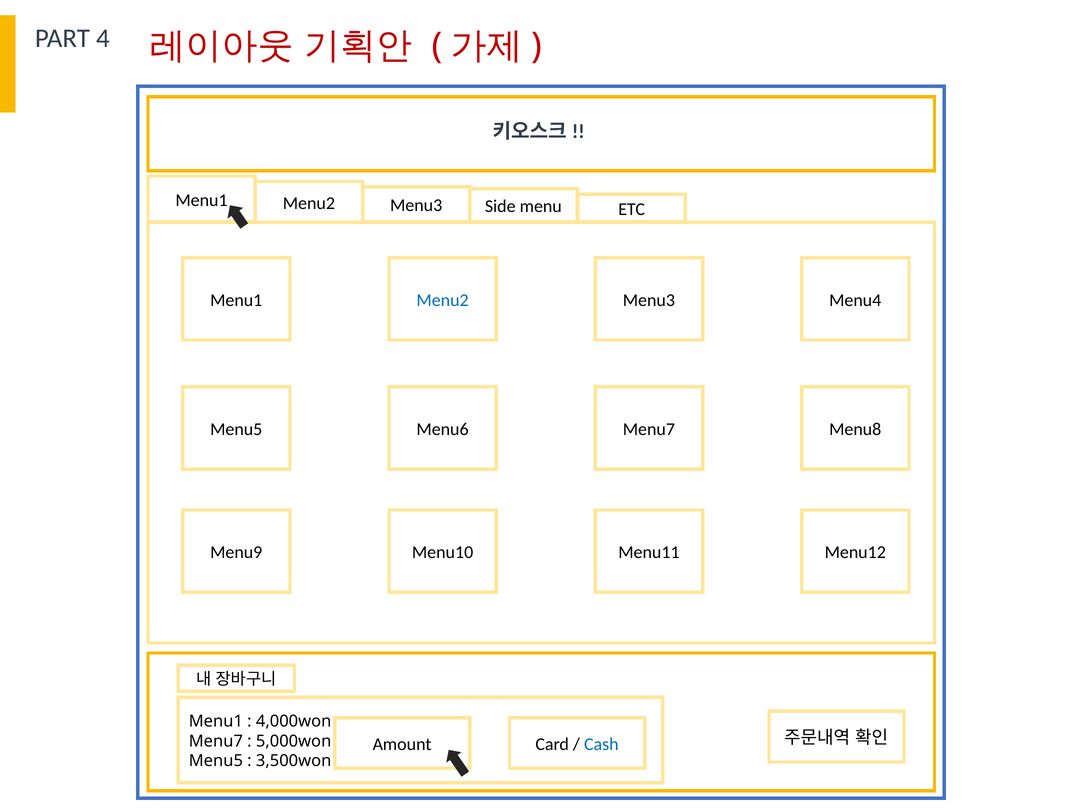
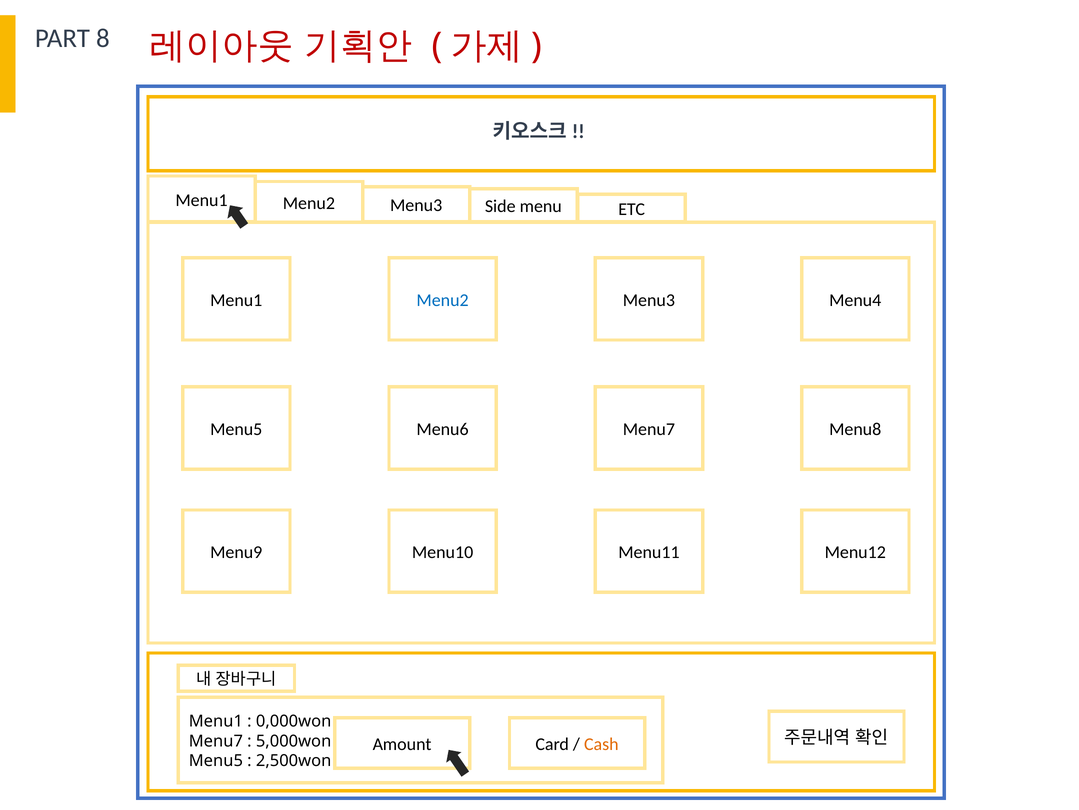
4: 4 -> 8 (103, 39)
4,000won: 4,000won -> 0,000won (294, 721)
Cash colour: blue -> orange (601, 744)
3,500won: 3,500won -> 2,500won (294, 760)
